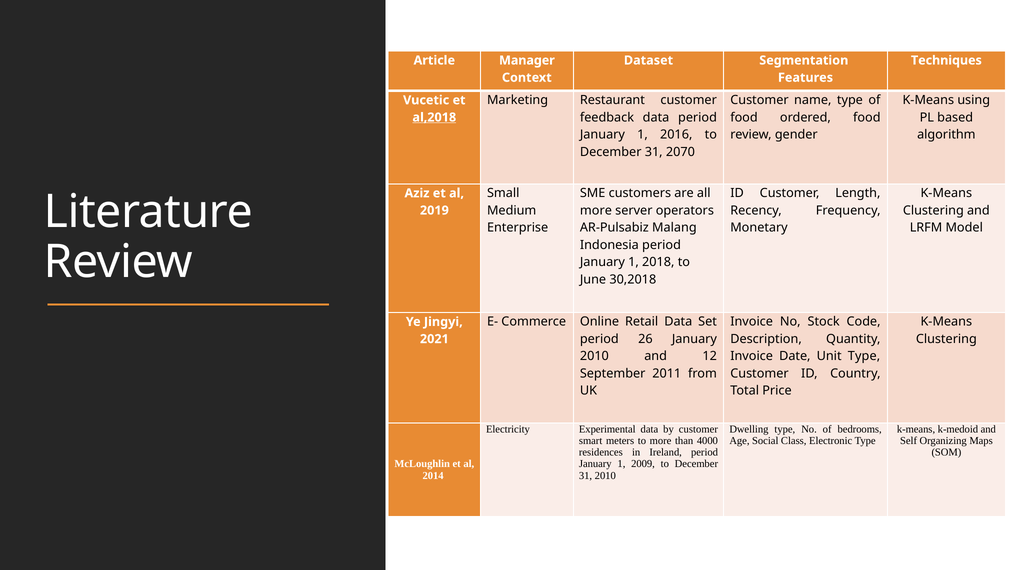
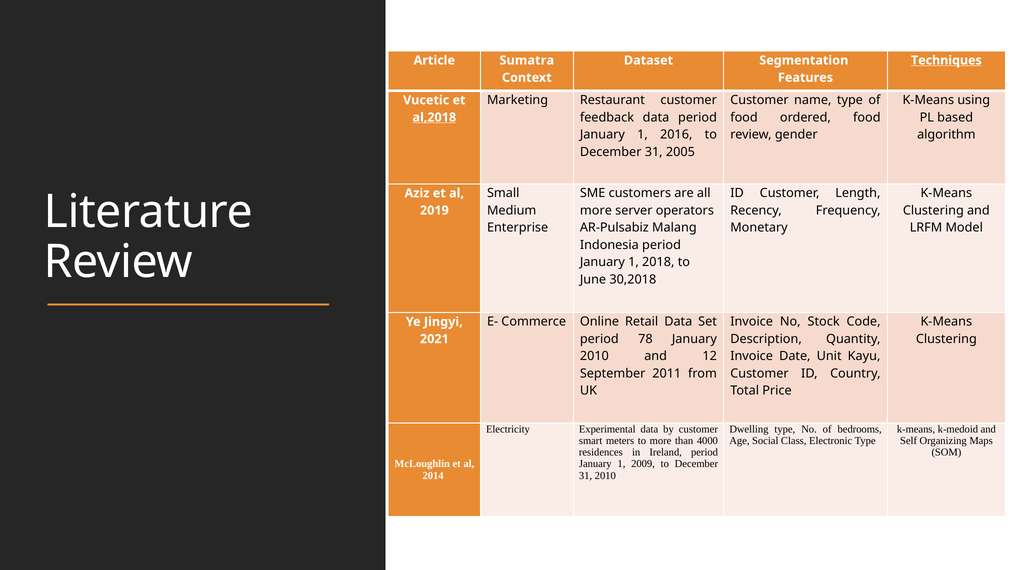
Manager: Manager -> Sumatra (527, 60)
Techniques underline: none -> present (946, 60)
2070: 2070 -> 2005 (680, 152)
26: 26 -> 78 (645, 339)
Unit Type: Type -> Kayu (864, 356)
